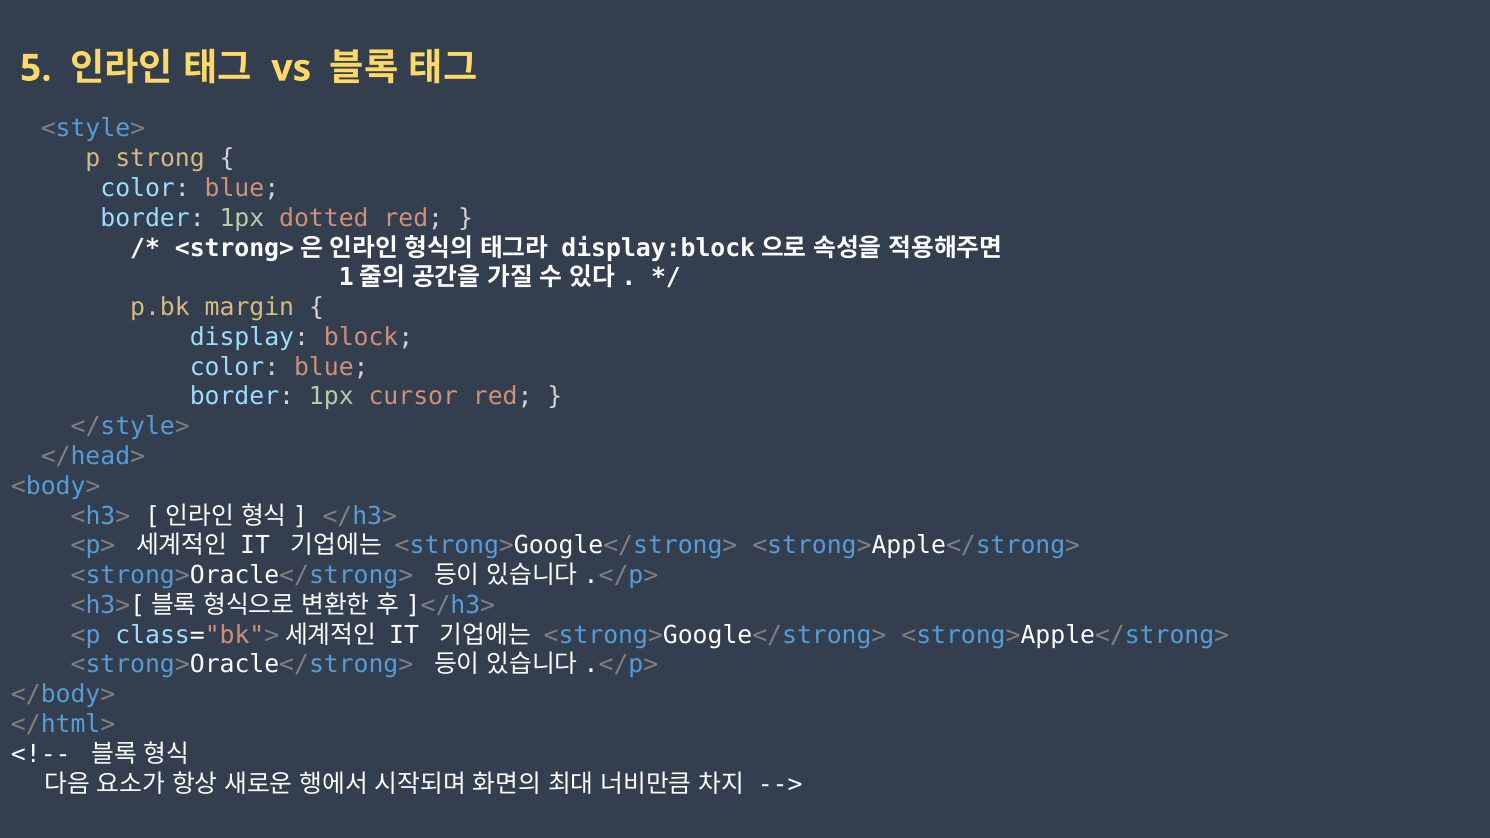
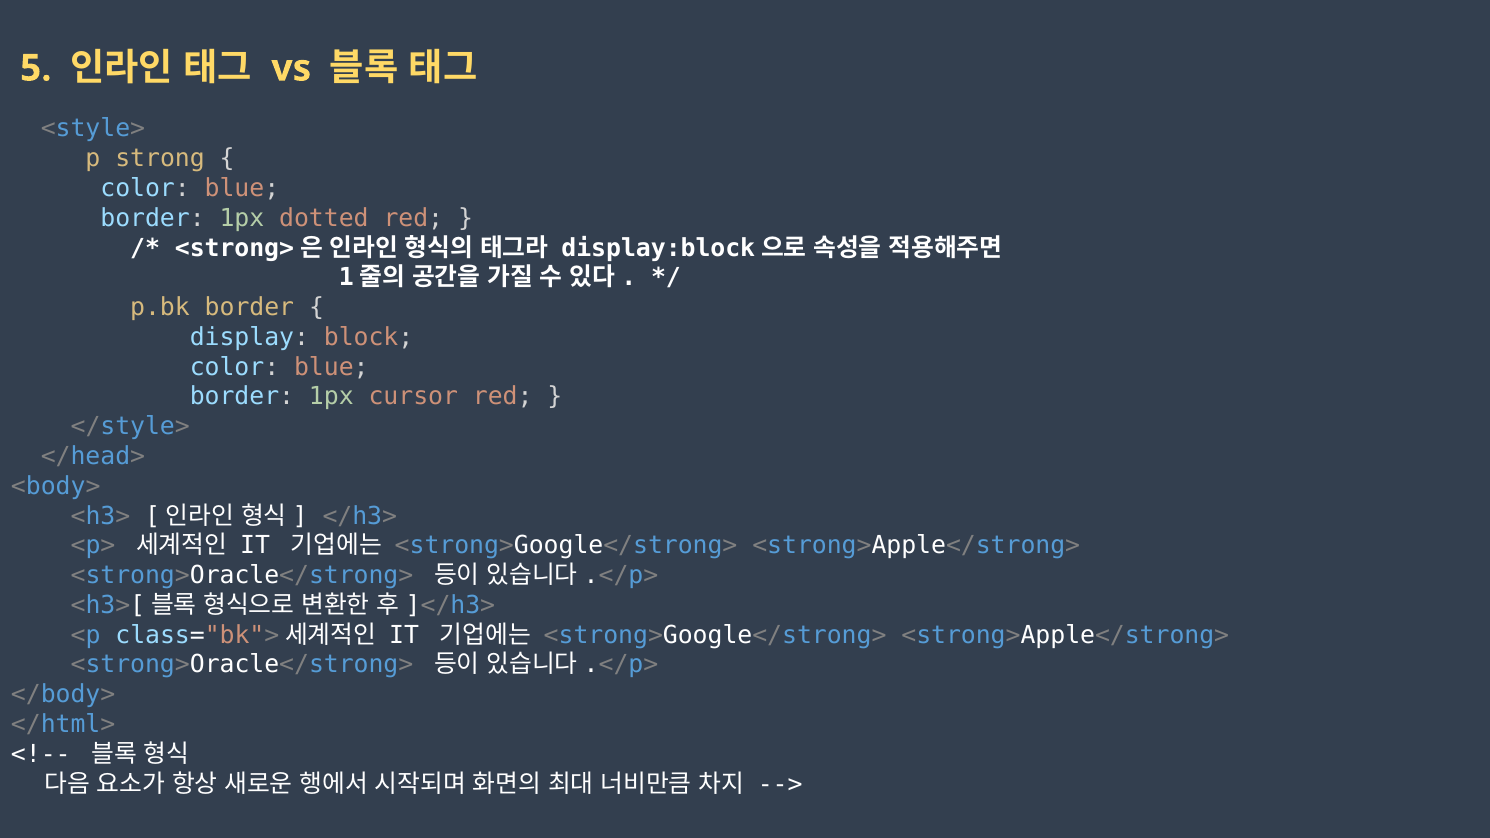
p.bk margin: margin -> border (249, 307)
